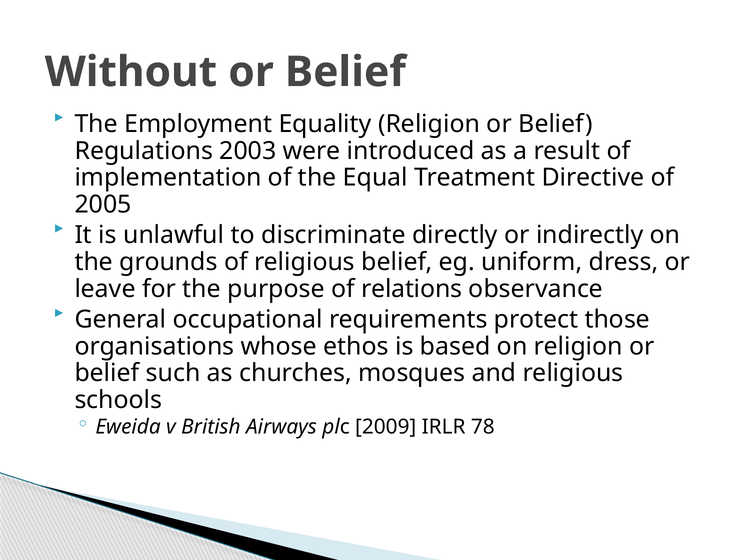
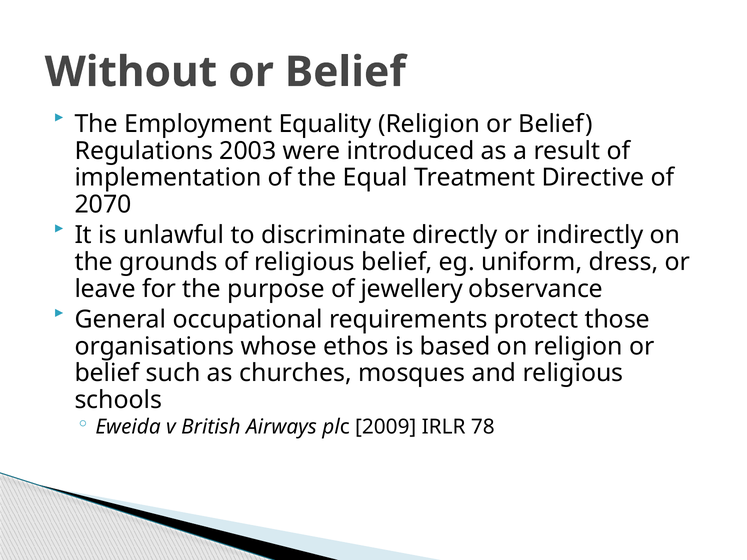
2005: 2005 -> 2070 (103, 205)
relations: relations -> jewellery (412, 289)
